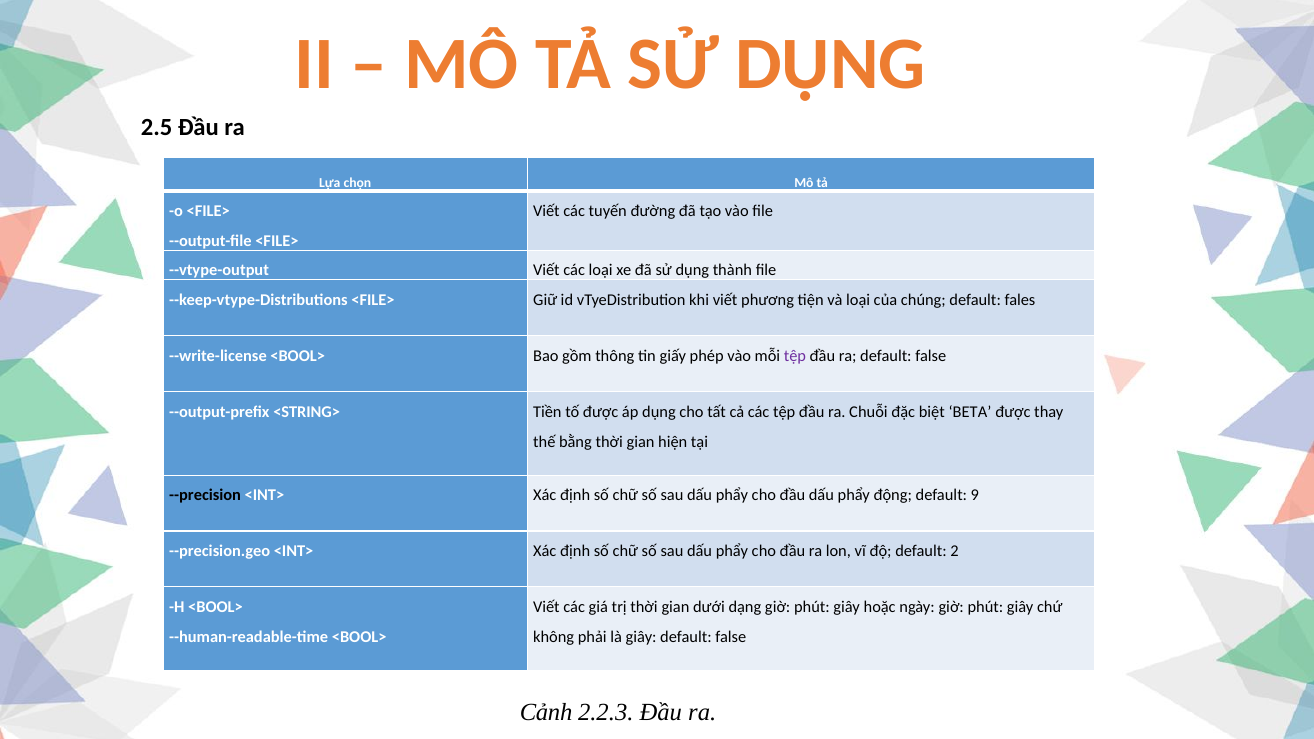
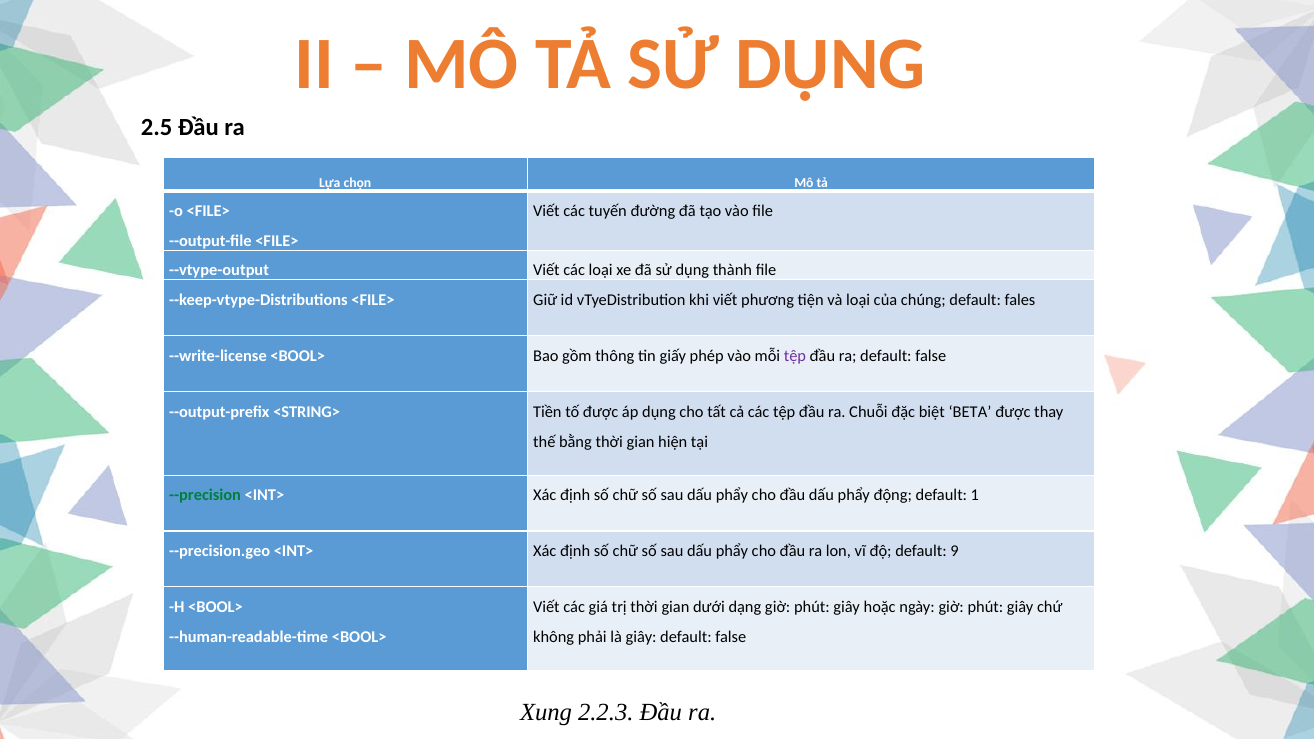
--precision colour: black -> green (205, 495)
9: 9 -> 1 (975, 495)
2: 2 -> 9 (955, 551)
Cảnh: Cảnh -> Xung (546, 713)
